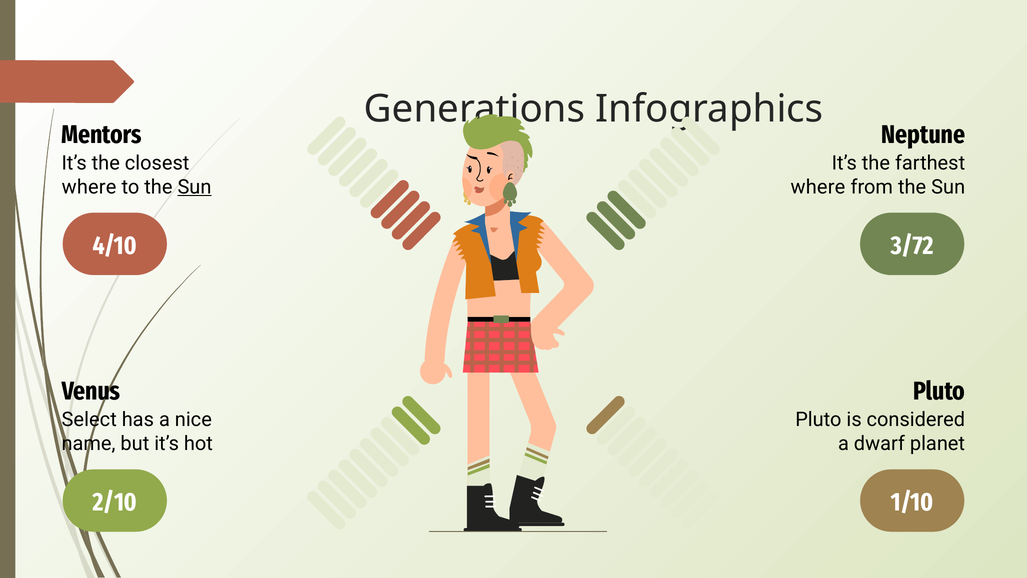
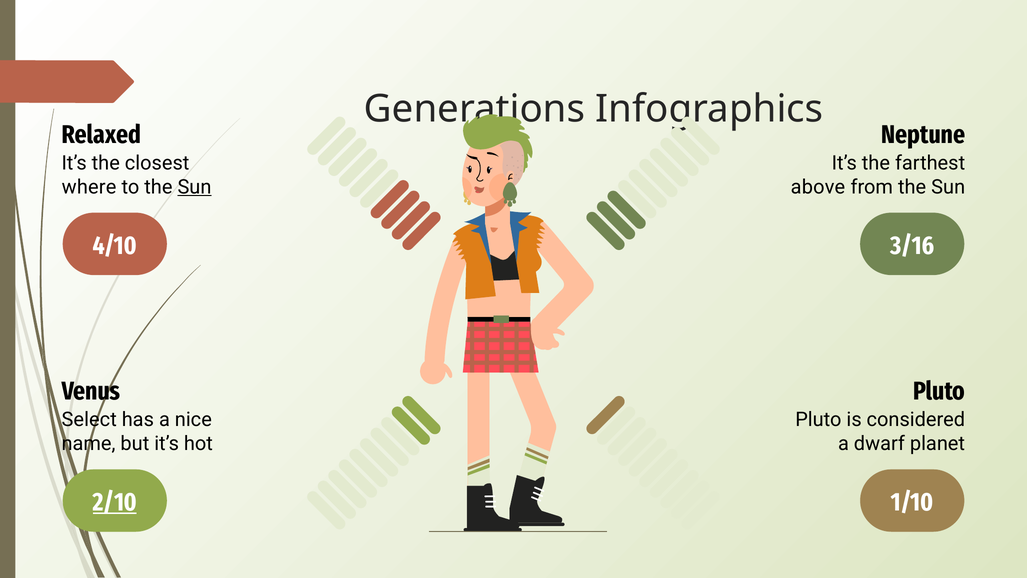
Mentors: Mentors -> Relaxed (101, 135)
where: where -> above (818, 187)
3/72: 3/72 -> 3/16 (912, 246)
2/10 underline: none -> present (115, 502)
